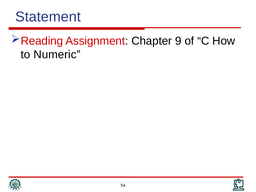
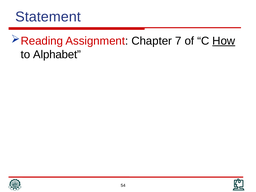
9: 9 -> 7 (178, 41)
How underline: none -> present (224, 41)
Numeric: Numeric -> Alphabet (57, 55)
